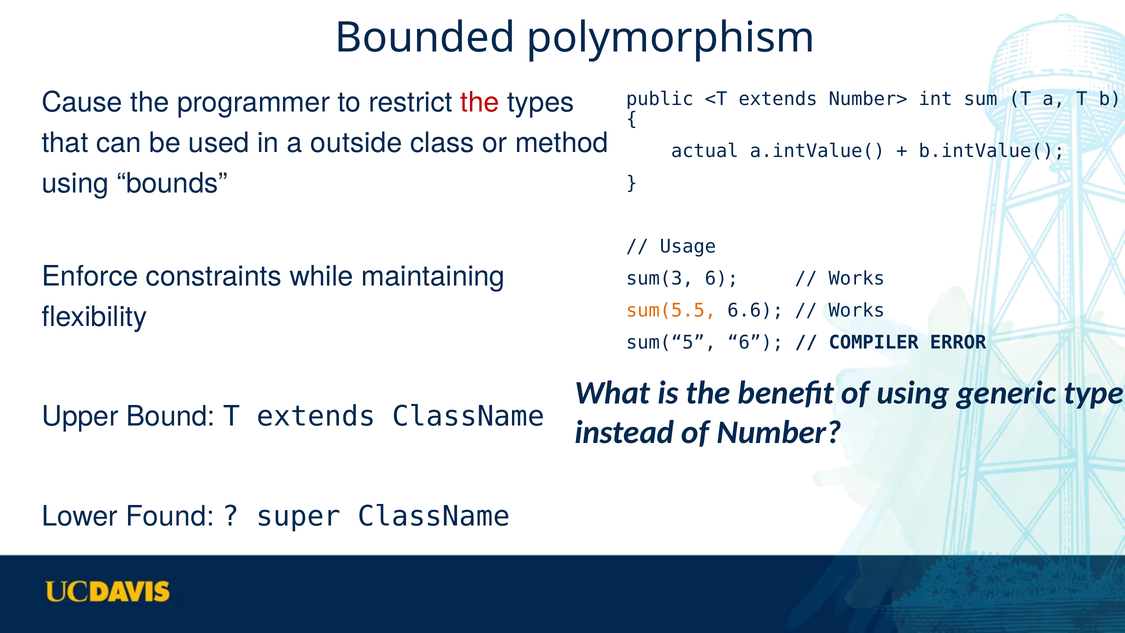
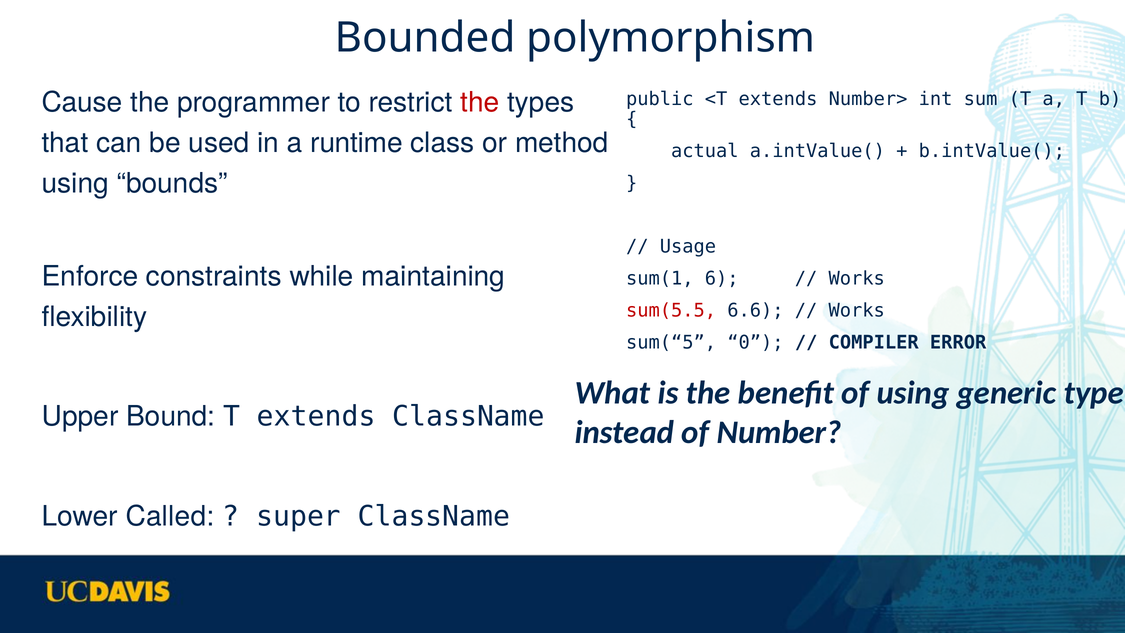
outside: outside -> runtime (357, 143)
sum(3: sum(3 -> sum(1 (660, 279)
sum(5.5 colour: orange -> red (671, 311)
sum(“5 6: 6 -> 0 (755, 342)
Found: Found -> Called (170, 516)
